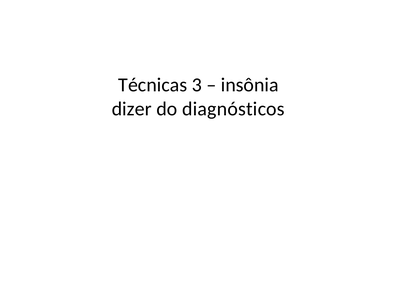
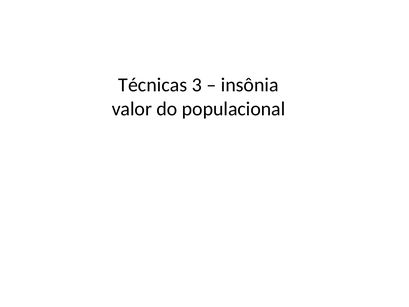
dizer: dizer -> valor (132, 109)
diagnósticos: diagnósticos -> populacional (234, 109)
